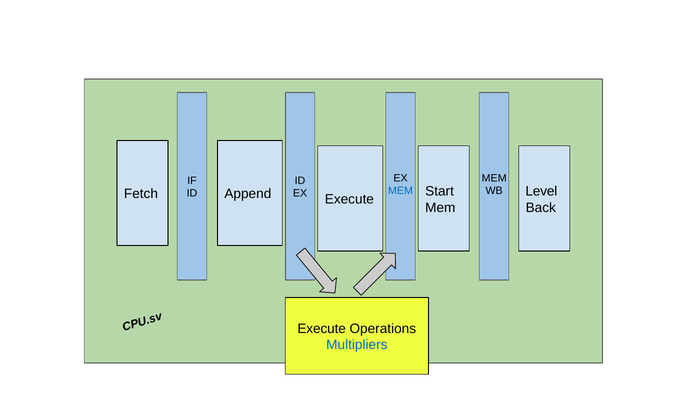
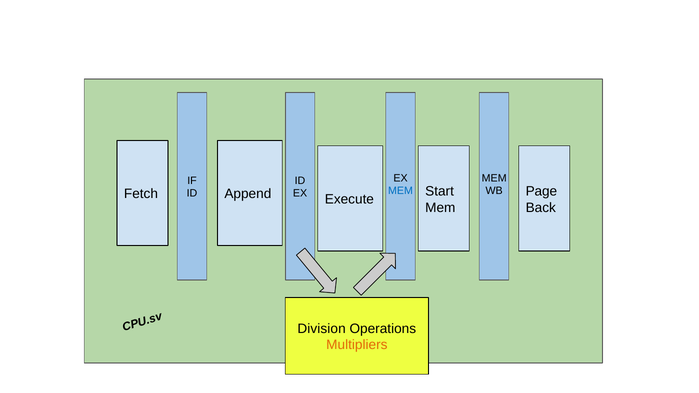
Level: Level -> Page (541, 191)
Execute: Execute -> Division (322, 329)
Multipliers colour: blue -> orange (357, 345)
